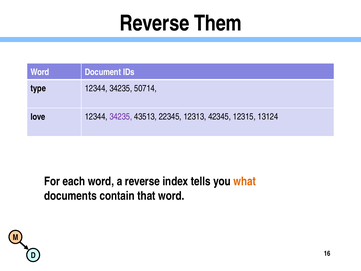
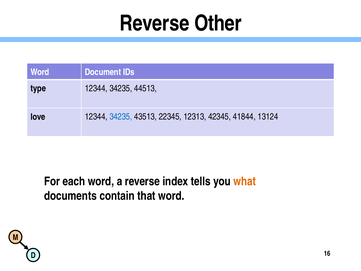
Them: Them -> Other (218, 23)
50714: 50714 -> 44513 (145, 88)
34235 colour: purple -> blue (121, 116)
12315: 12315 -> 41844 (244, 116)
